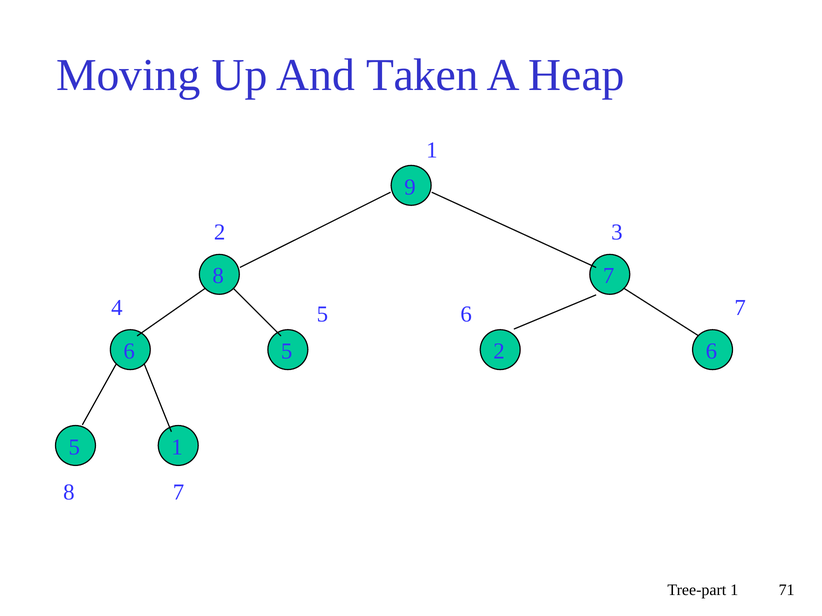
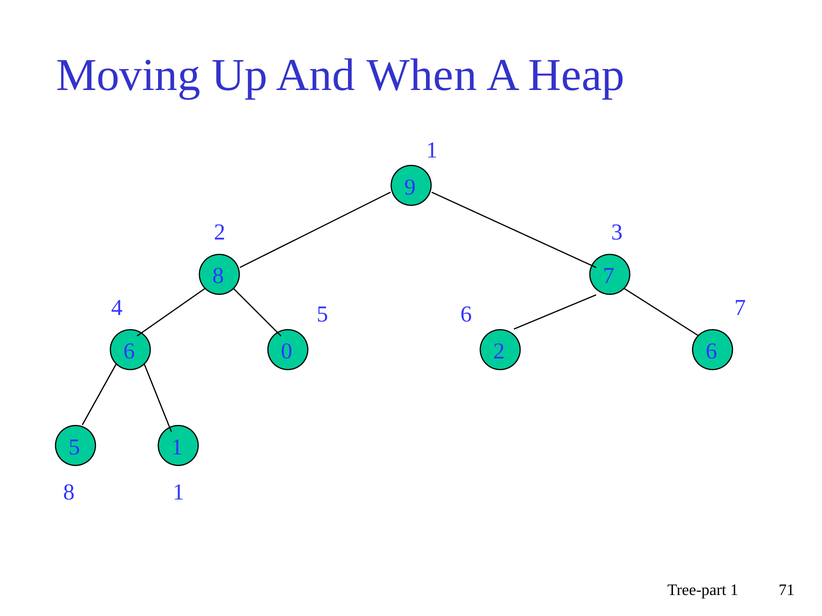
Taken: Taken -> When (422, 75)
5: 5 -> 0 (287, 352)
8 7: 7 -> 1 (178, 493)
